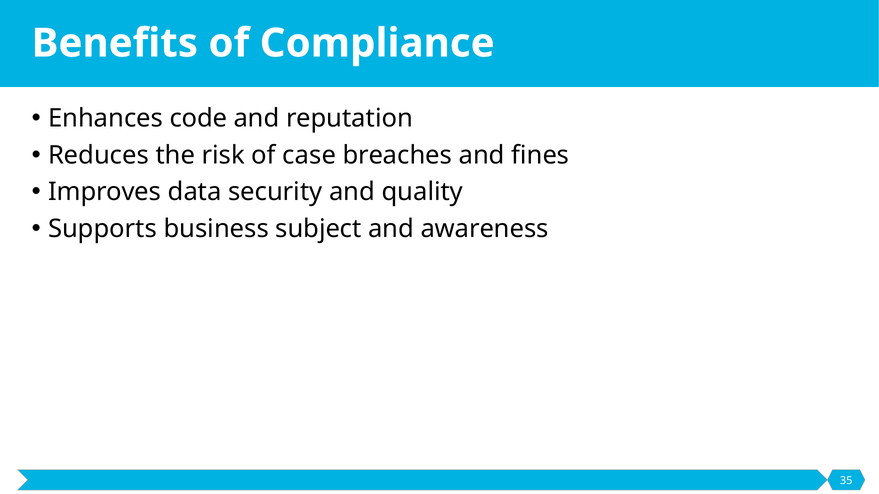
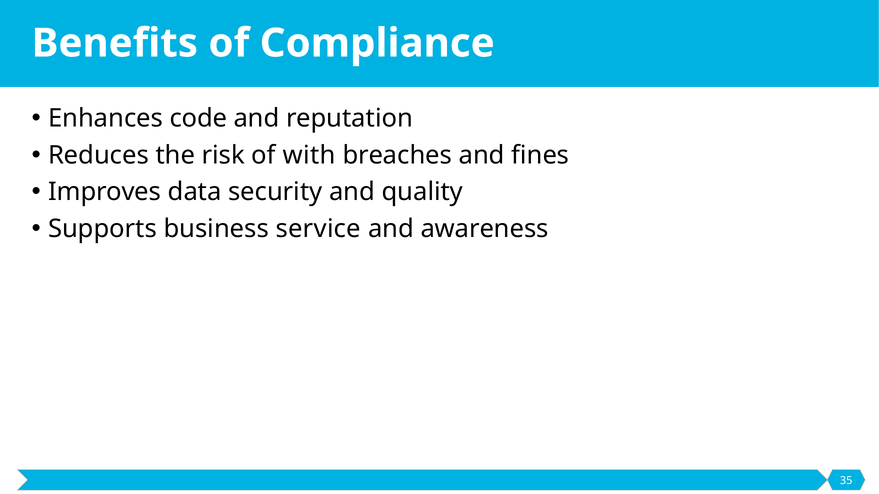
case: case -> with (309, 155)
subject: subject -> service (318, 229)
